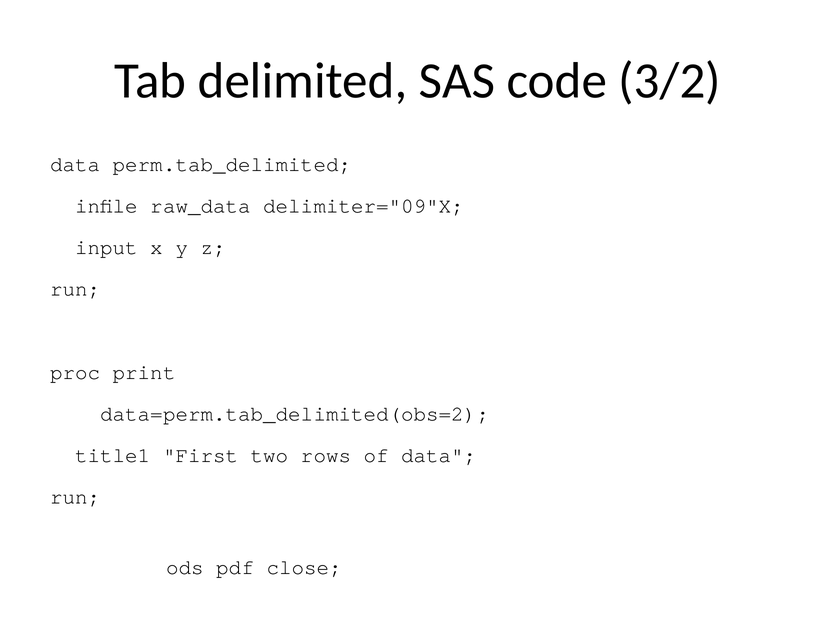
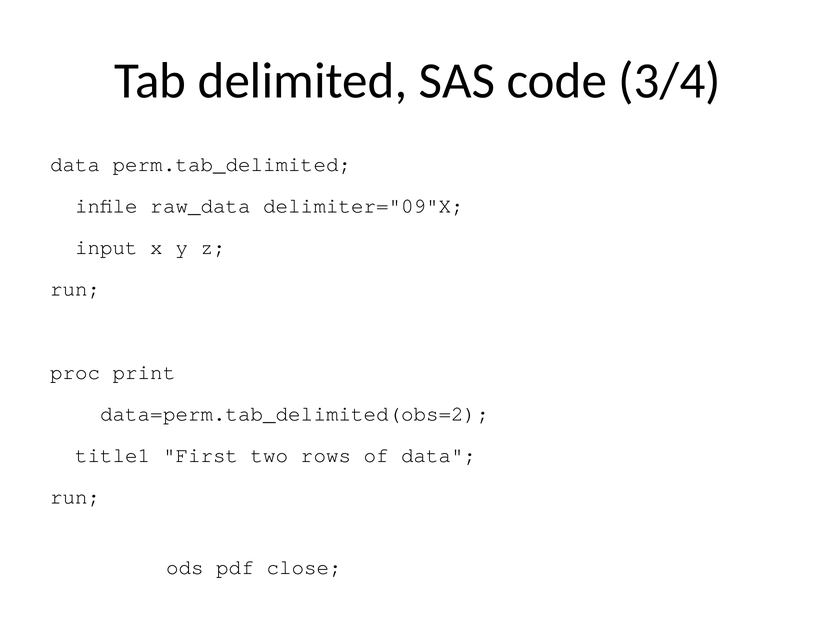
3/2: 3/2 -> 3/4 (670, 81)
